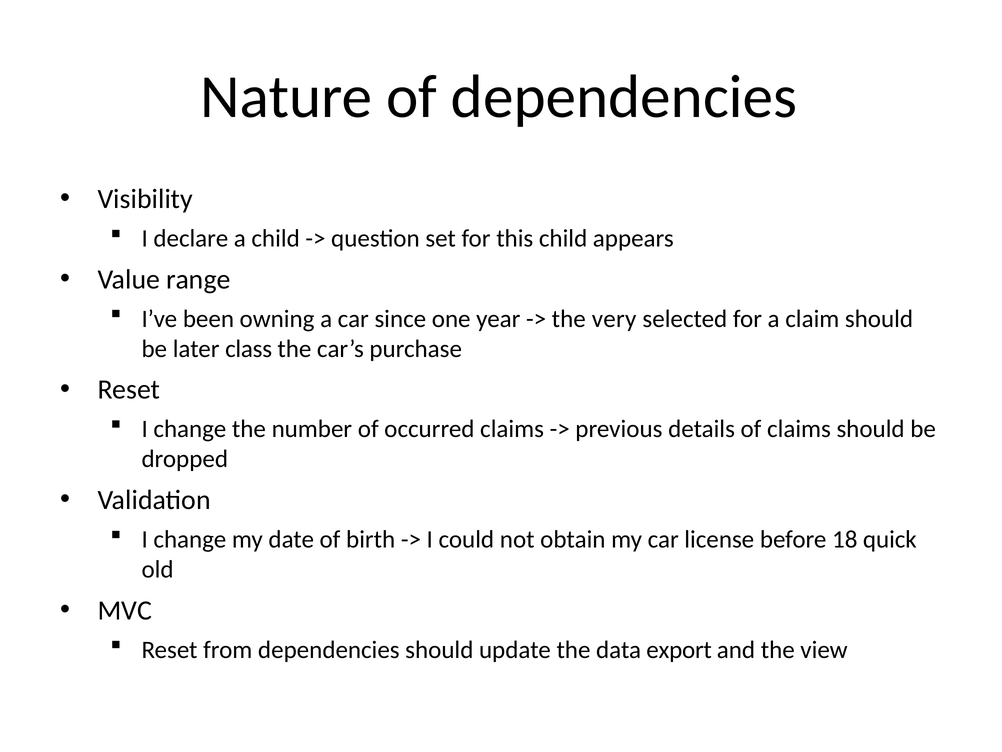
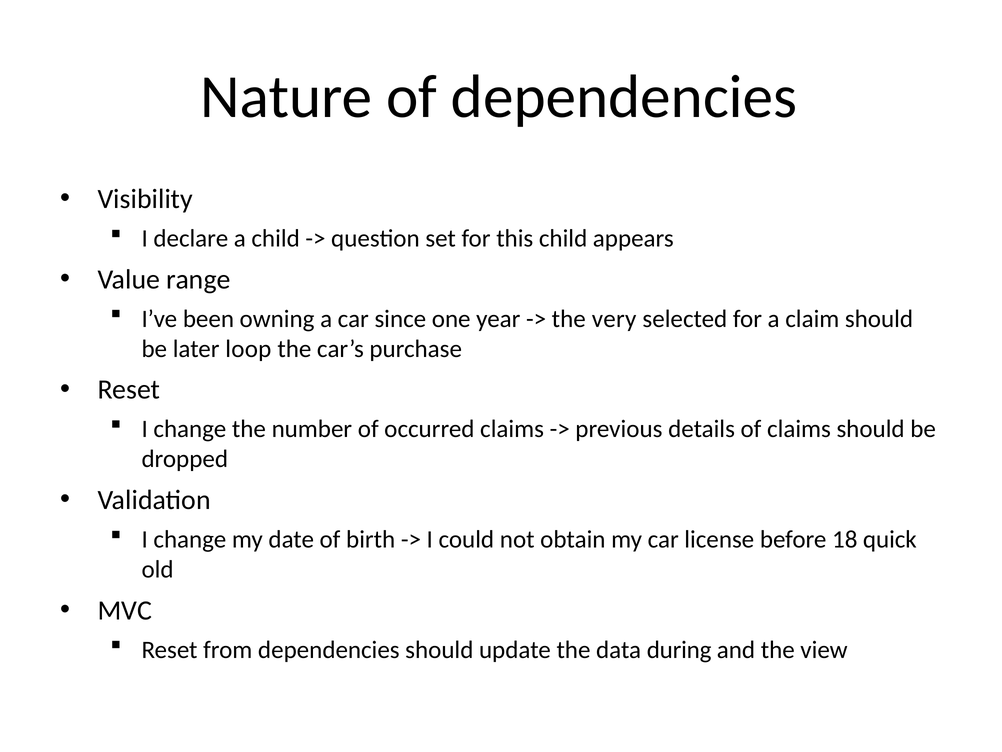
class: class -> loop (248, 349)
export: export -> during (679, 649)
